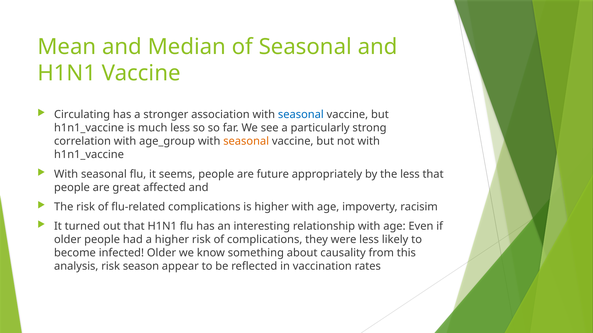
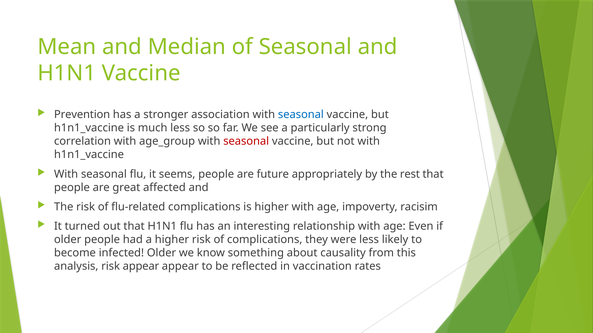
Circulating: Circulating -> Prevention (82, 115)
seasonal colour: orange -> red (246, 141)
the less: less -> rest (410, 174)
risk season: season -> appear (141, 267)
